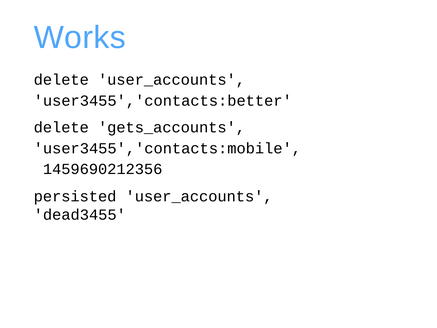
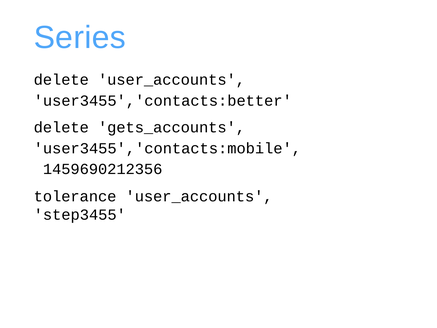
Works: Works -> Series (80, 38)
persisted: persisted -> tolerance (75, 196)
dead3455: dead3455 -> step3455 (80, 215)
